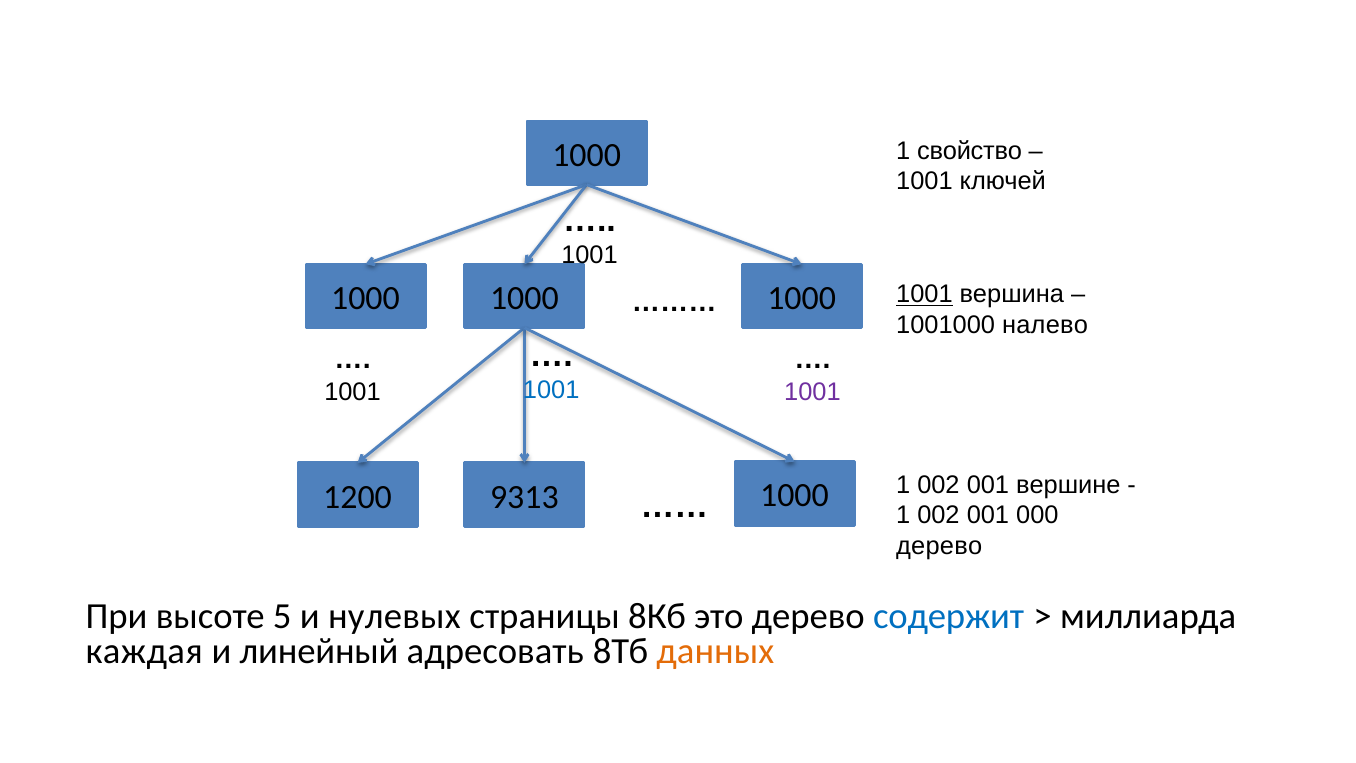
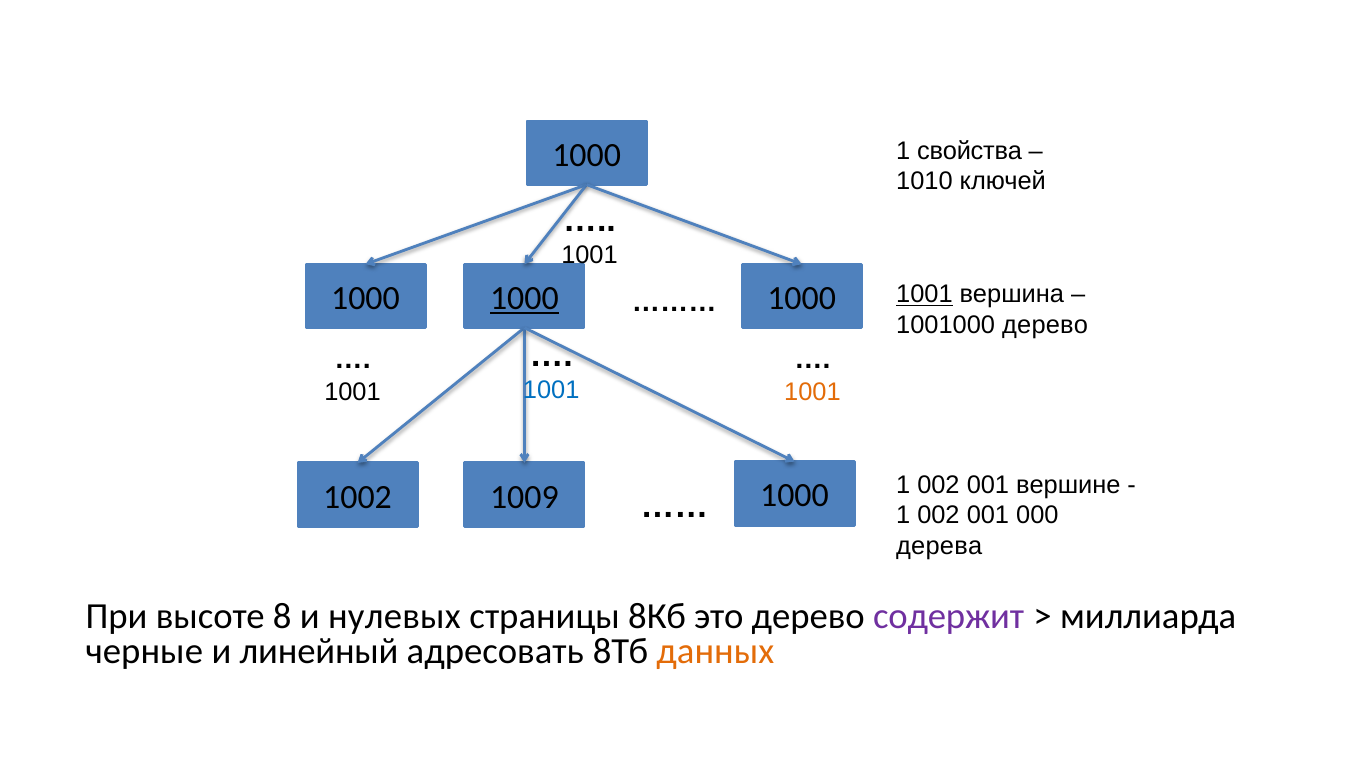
свойство: свойство -> свойства (970, 151)
1001: 1001 -> 1010 (924, 182)
1000 underline: none -> present (524, 298)
1001000 налево: налево -> дерево (1045, 325)
1001 colour: purple -> orange (812, 392)
1200: 1200 -> 1002 (358, 497)
9313: 9313 -> 1009 (524, 497)
дерево: дерево -> дерева (939, 546)
5: 5 -> 8 (282, 616)
содержит colour: blue -> purple (949, 616)
каждая: каждая -> черные (144, 651)
